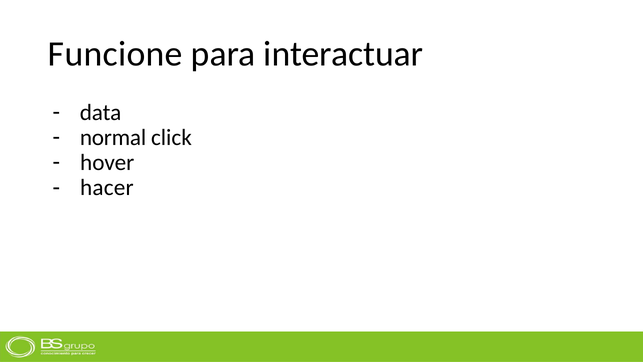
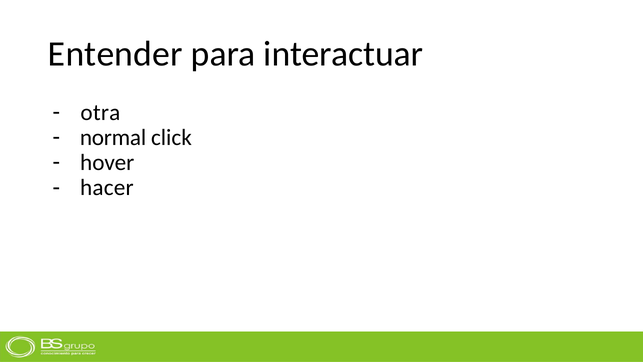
Funcione: Funcione -> Entender (115, 54)
data: data -> otra (100, 112)
